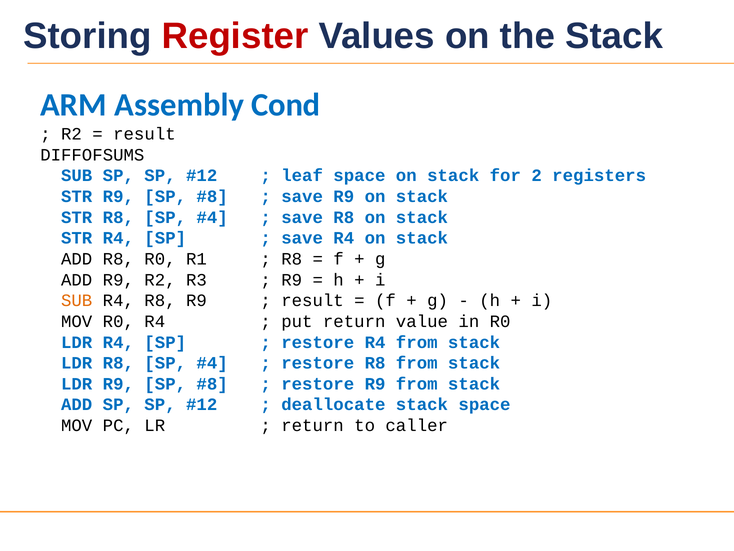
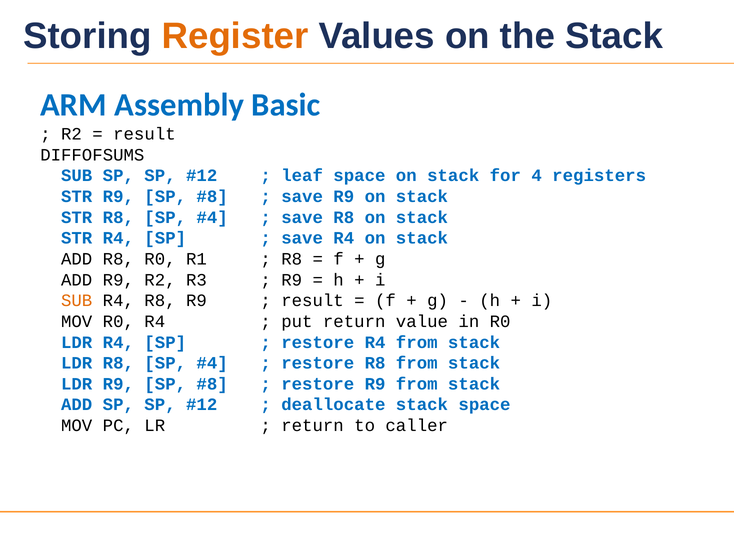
Register colour: red -> orange (235, 36)
Cond: Cond -> Basic (286, 105)
2: 2 -> 4 (537, 176)
